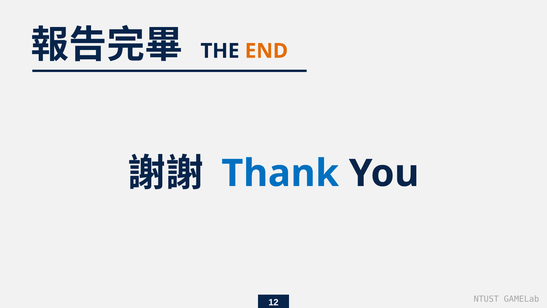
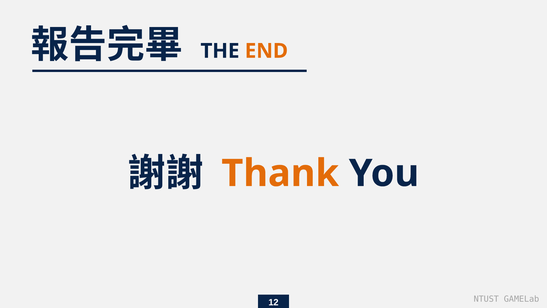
Thank colour: blue -> orange (280, 173)
